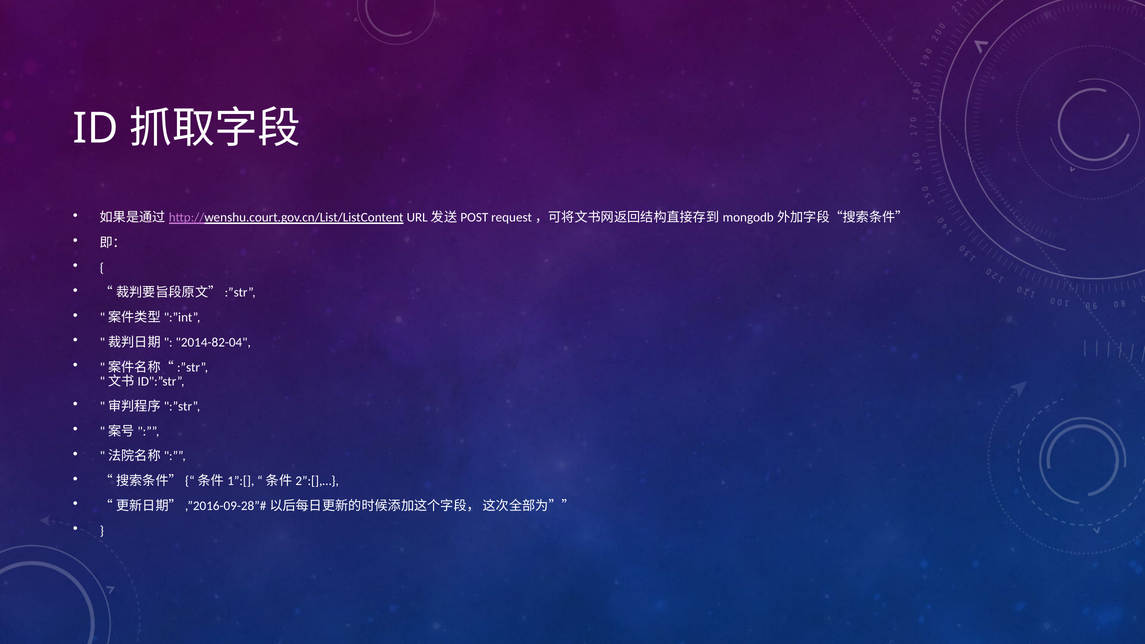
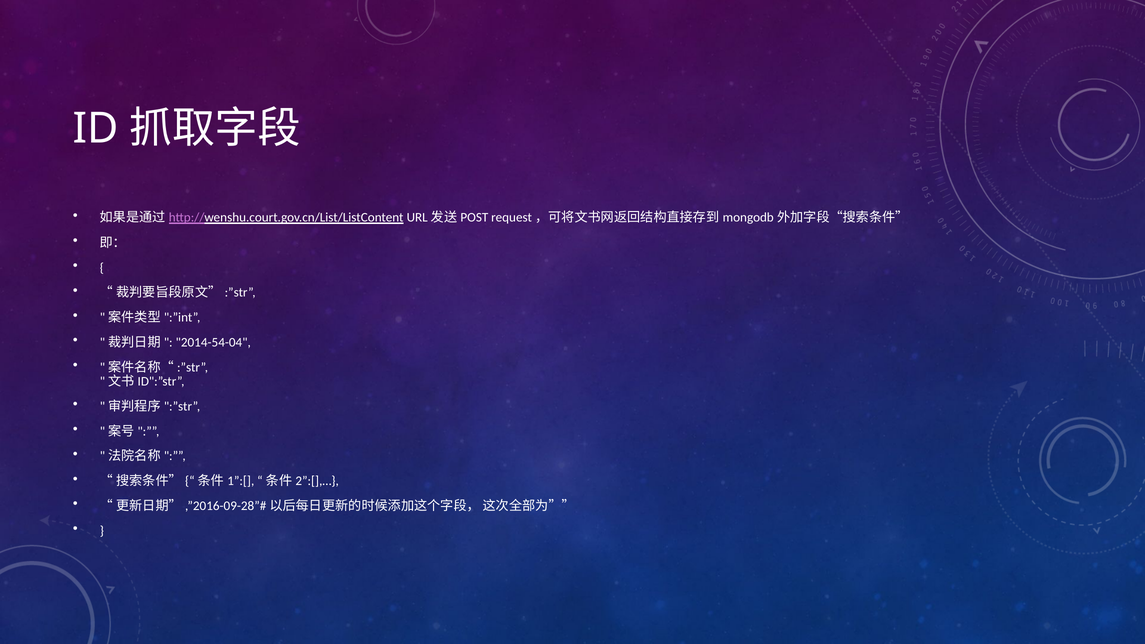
2014-82-04: 2014-82-04 -> 2014-54-04 (213, 342)
